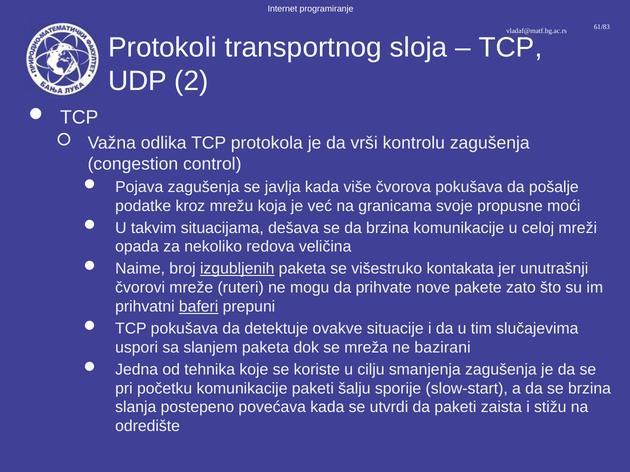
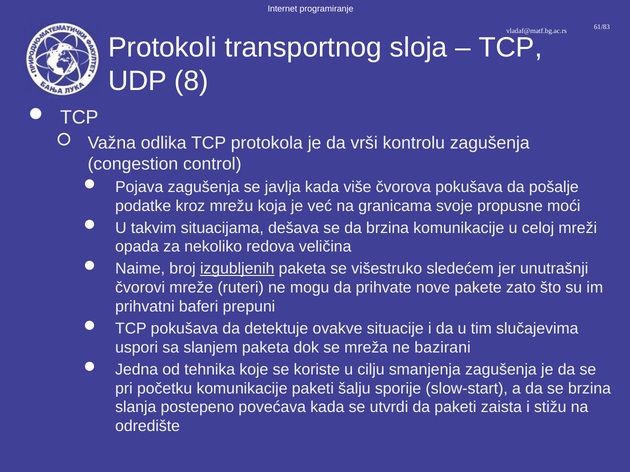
2: 2 -> 8 (192, 81)
kontakata: kontakata -> sledećem (460, 269)
baferi underline: present -> none (199, 307)
